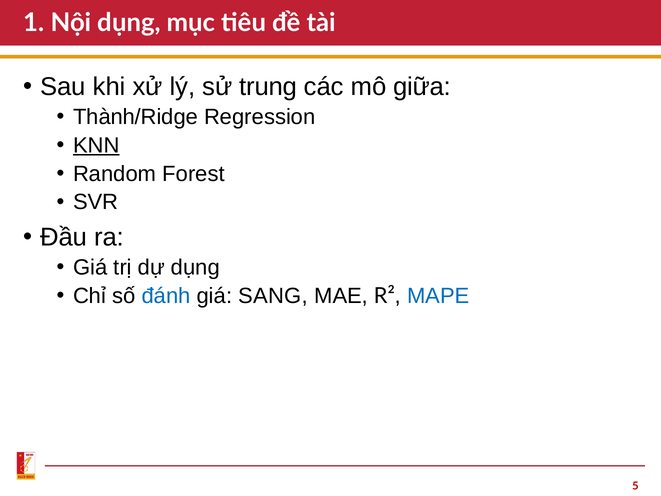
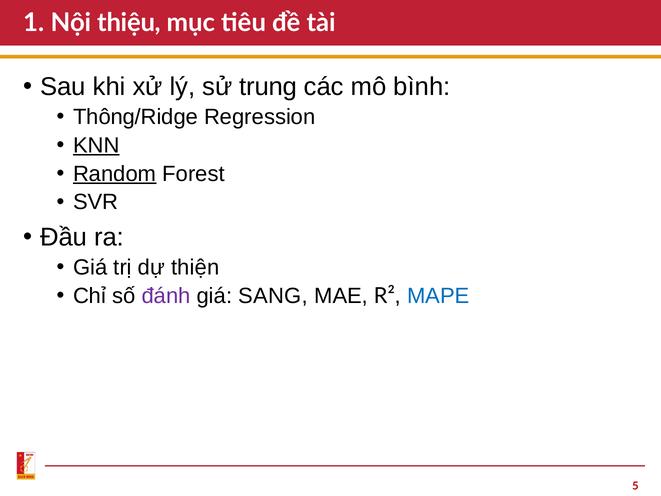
Nội dụng: dụng -> thiệu (129, 23)
giữa: giữa -> bình (422, 87)
Thành/Ridge: Thành/Ridge -> Thông/Ridge (136, 117)
Random underline: none -> present (115, 174)
dự dụng: dụng -> thiện (195, 267)
đánh colour: blue -> purple (166, 296)
